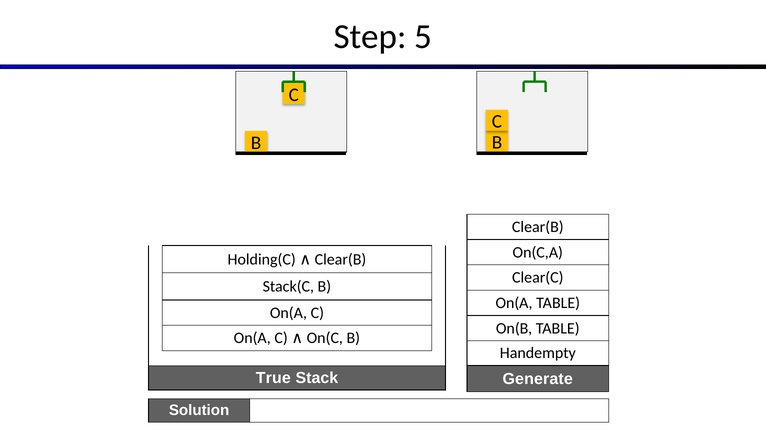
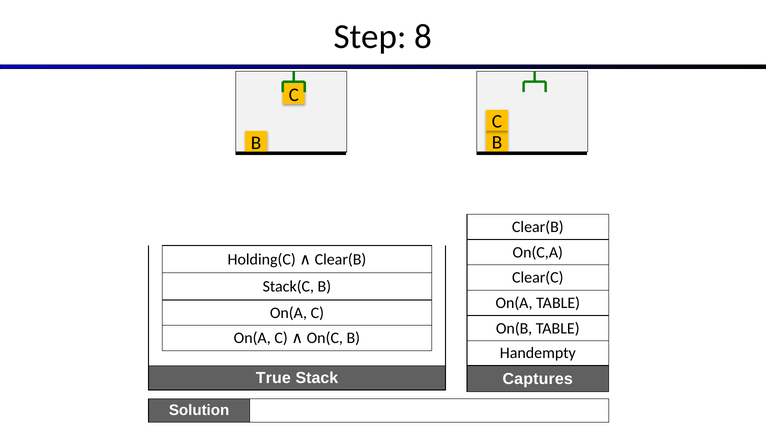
5: 5 -> 8 (423, 37)
Generate: Generate -> Captures (538, 379)
